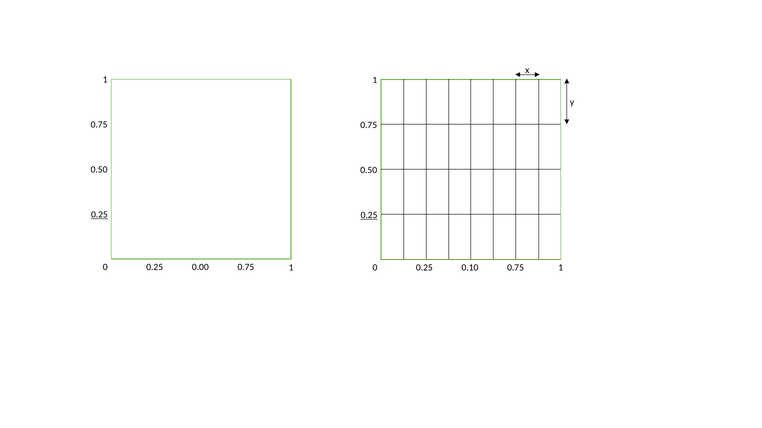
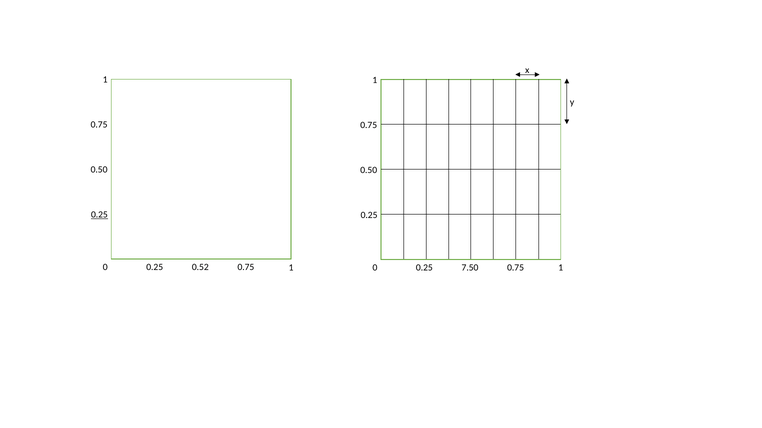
0.25 underline: present -> none (369, 215)
0.00: 0.00 -> 0.52 (200, 268)
0.10: 0.10 -> 7.50 (470, 268)
